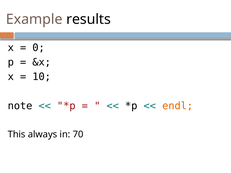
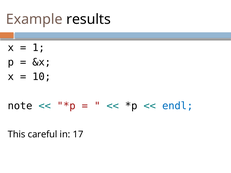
0: 0 -> 1 (39, 48)
endl colour: orange -> blue (178, 106)
always: always -> careful (43, 135)
70: 70 -> 17 (78, 135)
